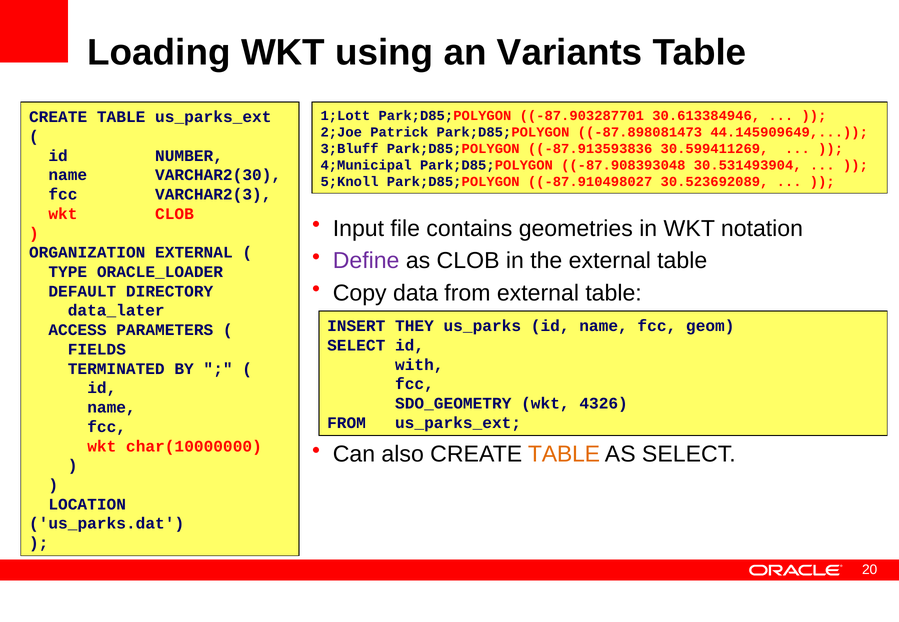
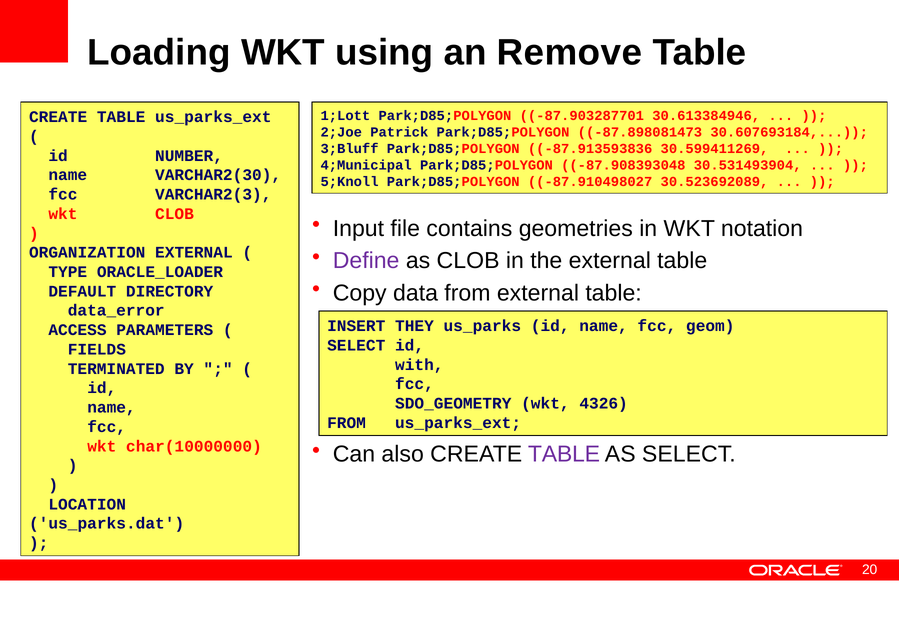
Variants: Variants -> Remove (570, 52)
44.145909649: 44.145909649 -> 30.607693184 (789, 132)
data_later: data_later -> data_error (116, 311)
TABLE colour: orange -> purple (564, 455)
